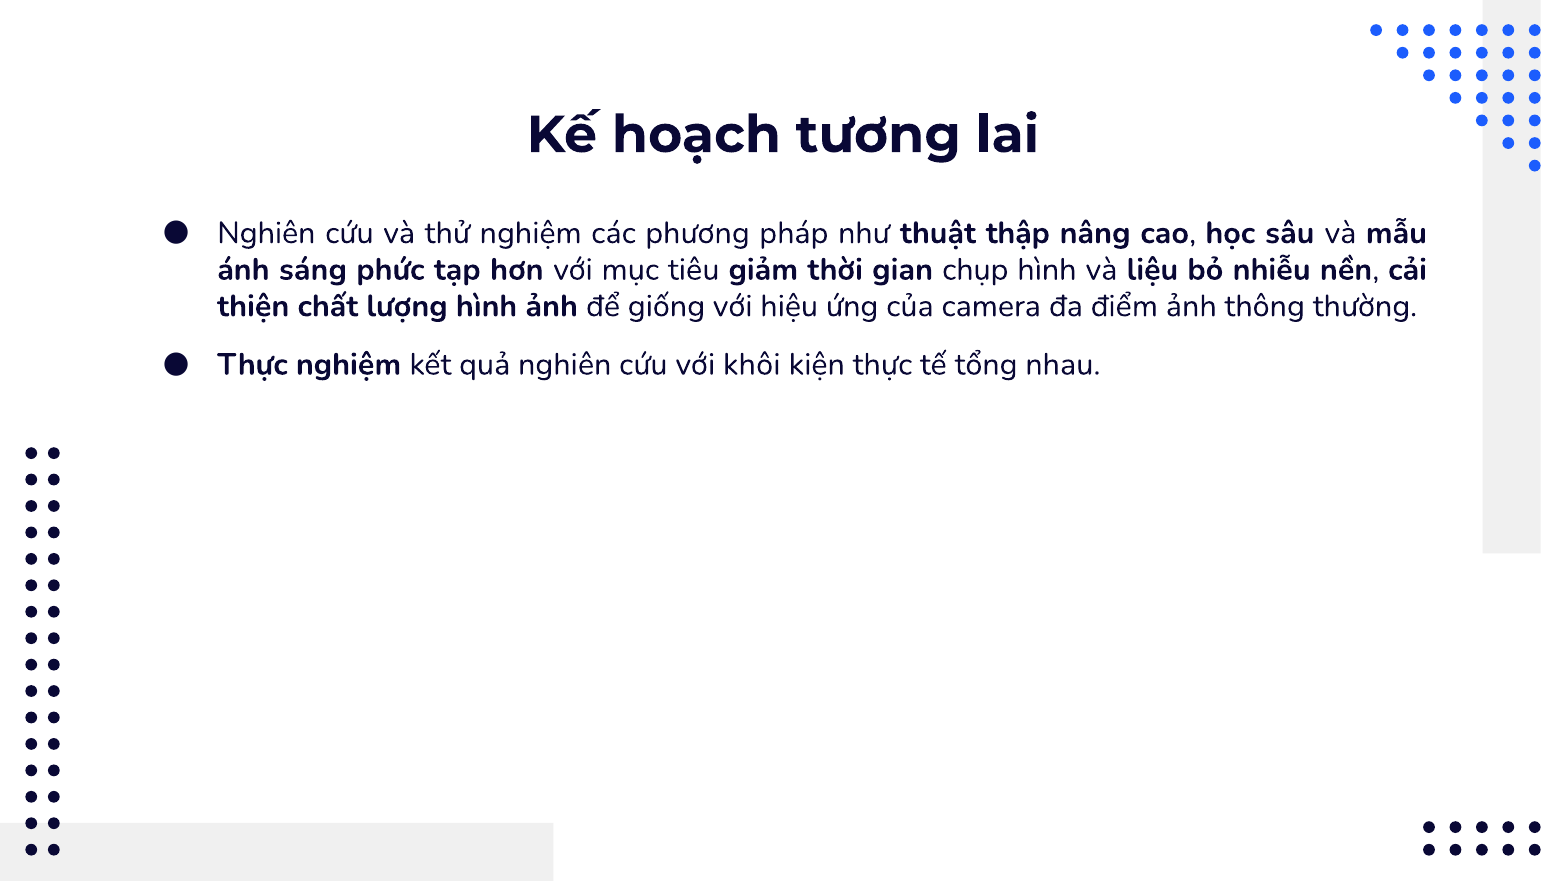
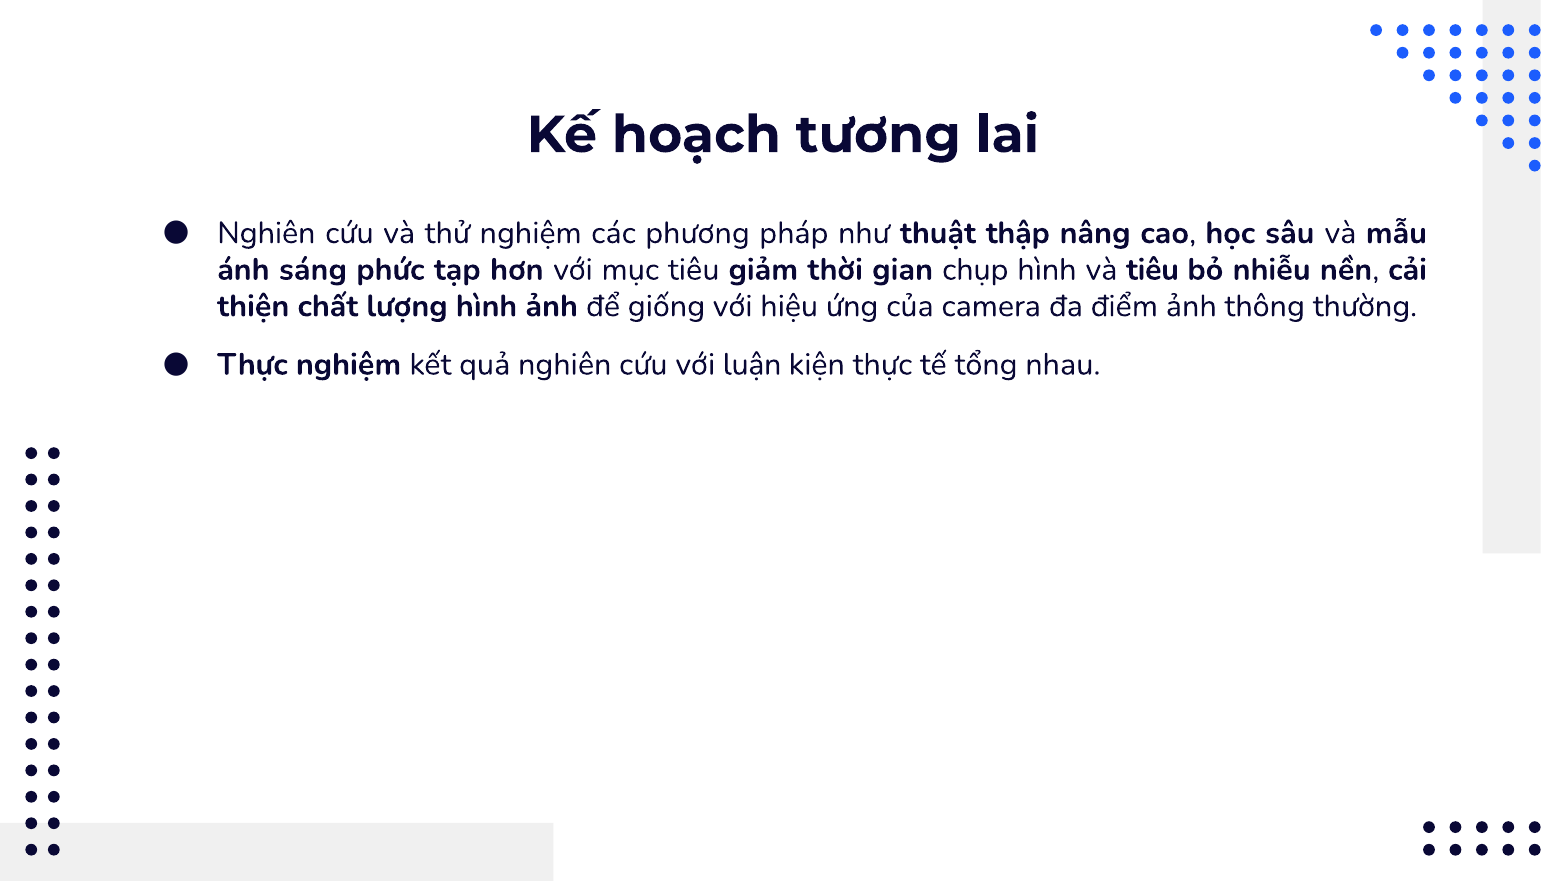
và liệu: liệu -> tiêu (1153, 270)
khôi: khôi -> luận (752, 364)
